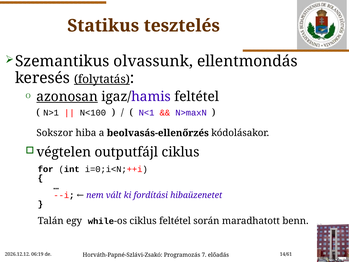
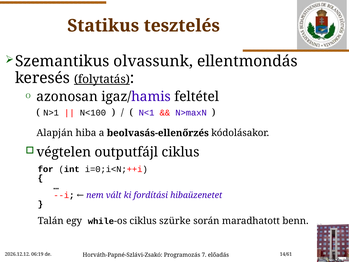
azonosan underline: present -> none (67, 96)
Sokszor: Sokszor -> Alapján (55, 133)
ciklus feltétel: feltétel -> szürke (175, 221)
